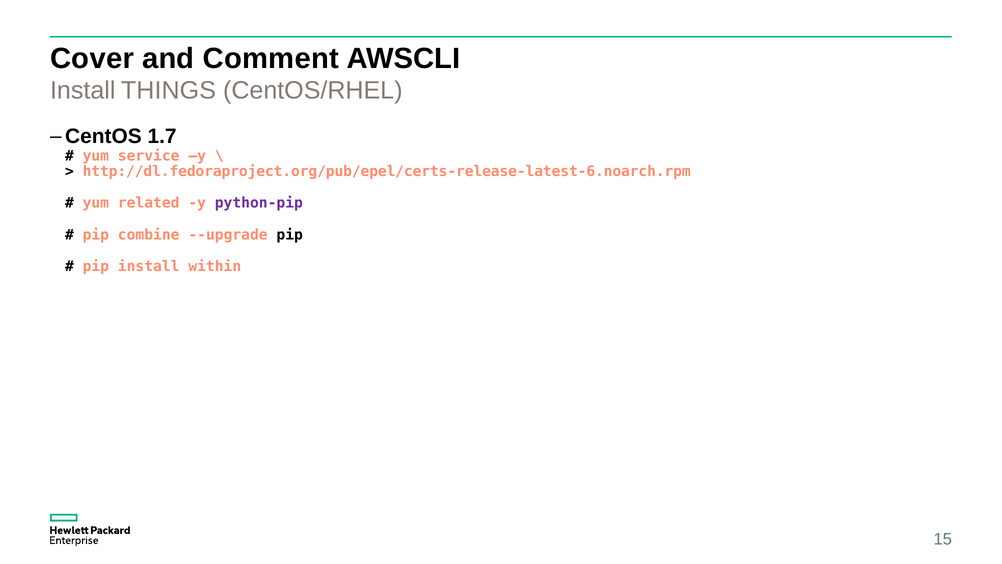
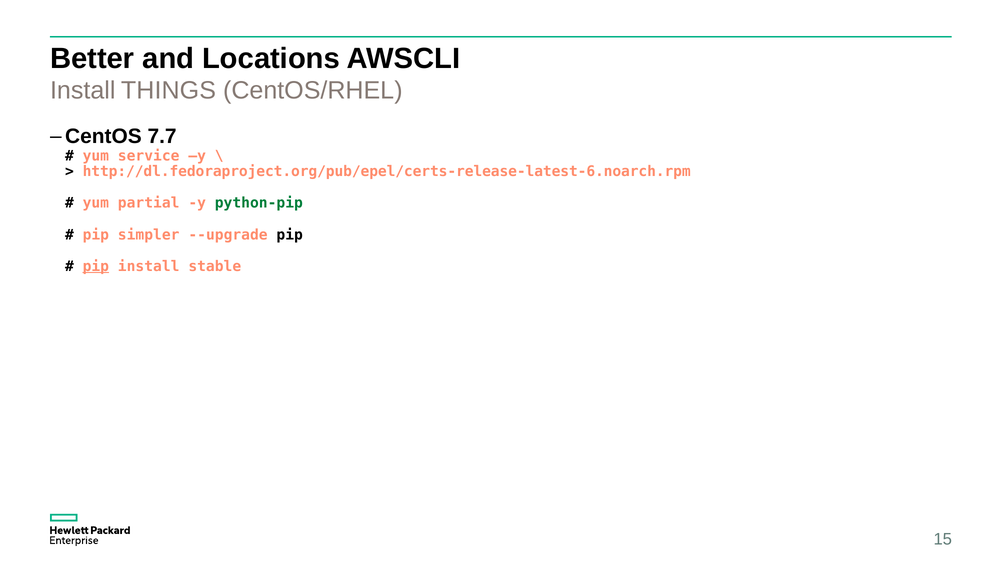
Cover: Cover -> Better (92, 58)
Comment: Comment -> Locations (271, 58)
1.7: 1.7 -> 7.7 (162, 136)
related: related -> partial (149, 203)
python-pip colour: purple -> green (259, 203)
combine: combine -> simpler (149, 235)
pip underline: none -> present (96, 266)
within: within -> stable (215, 266)
